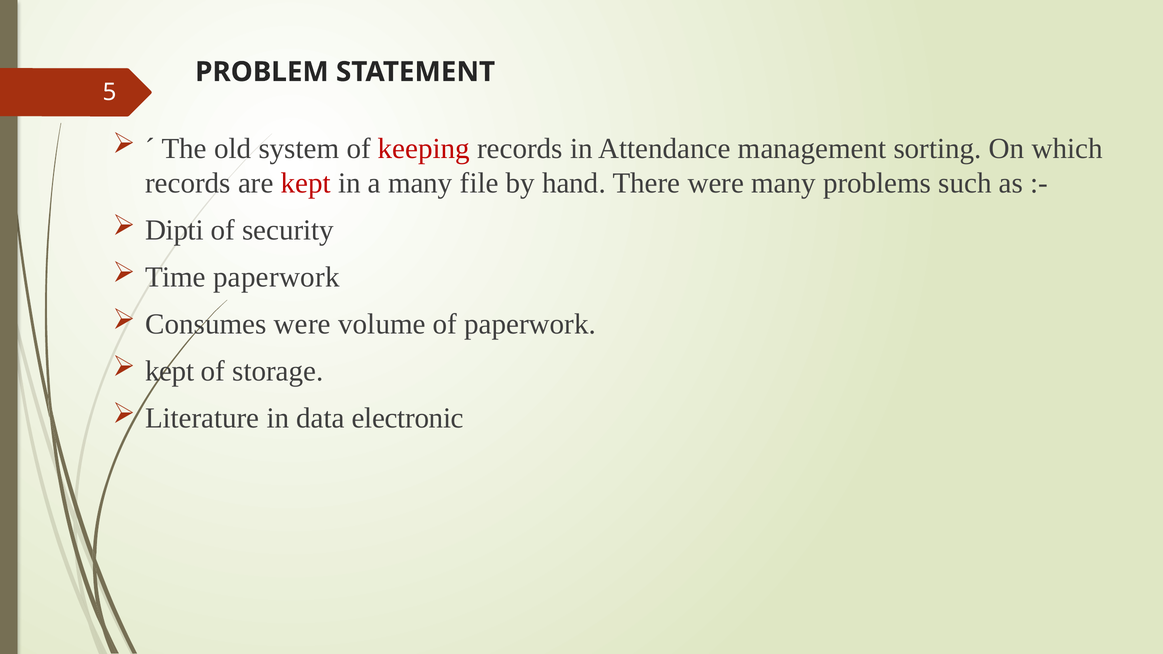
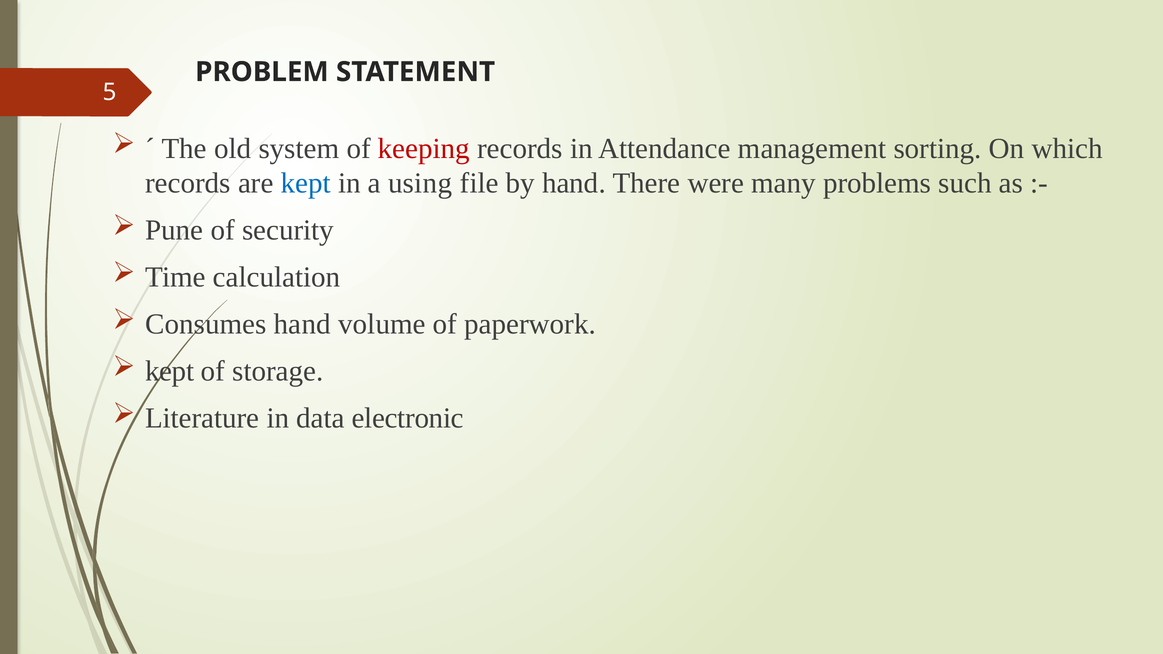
kept colour: red -> blue (306, 183)
a many: many -> using (420, 183)
Dipti: Dipti -> Pune (174, 230)
Time paperwork: paperwork -> calculation (277, 277)
Consumes were: were -> hand (302, 324)
